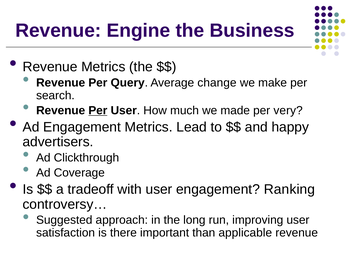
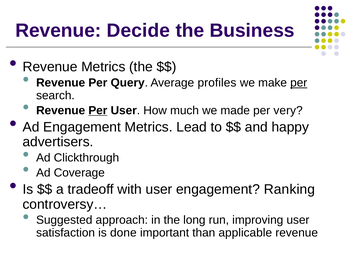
Engine: Engine -> Decide (138, 30)
change: change -> profiles (217, 83)
per underline: none -> present (299, 83)
there: there -> done (123, 233)
